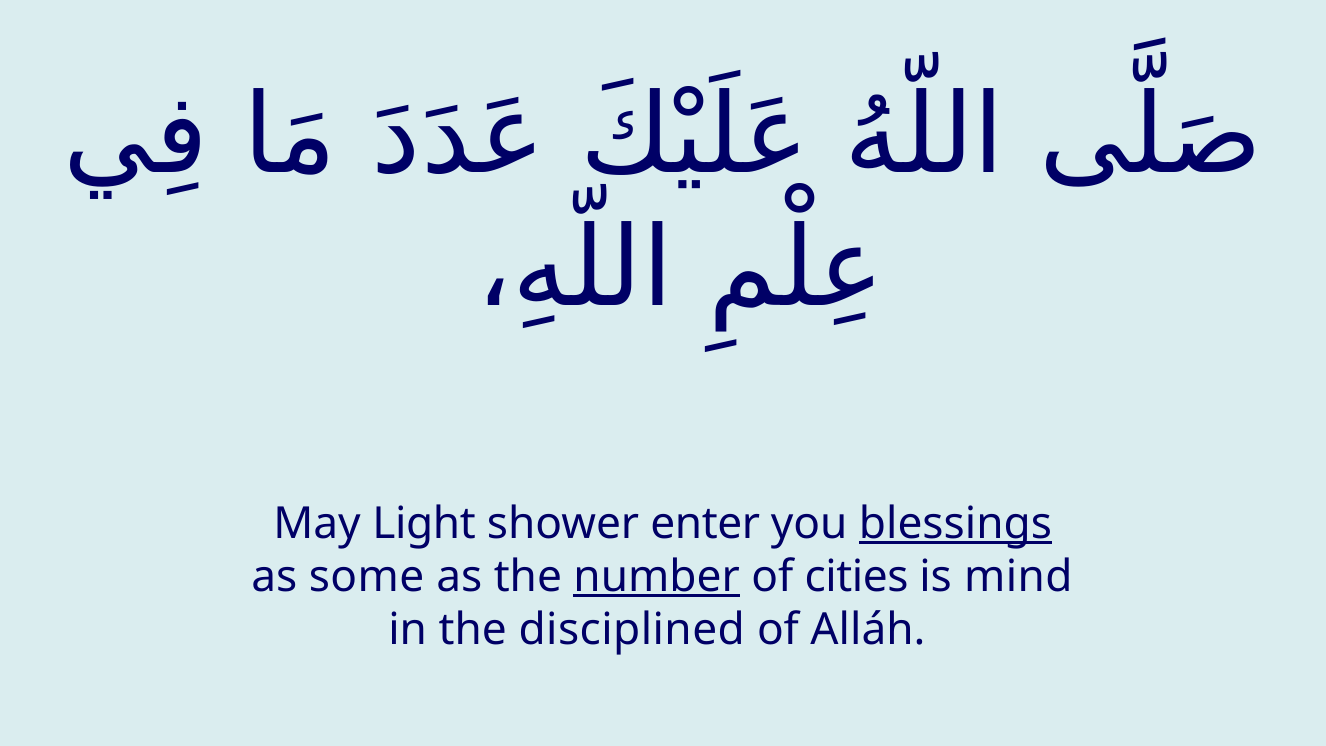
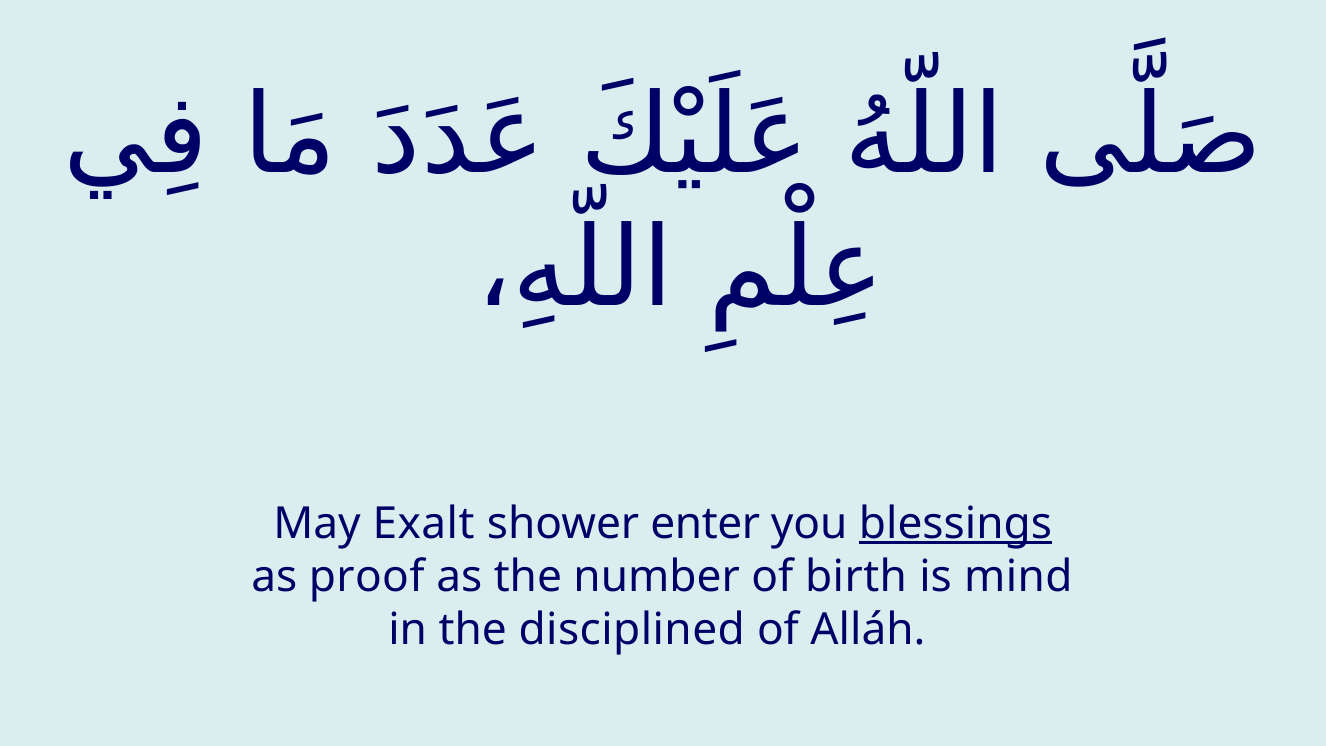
Light: Light -> Exalt (424, 524)
some: some -> proof (367, 577)
number underline: present -> none (657, 577)
cities: cities -> birth (856, 577)
